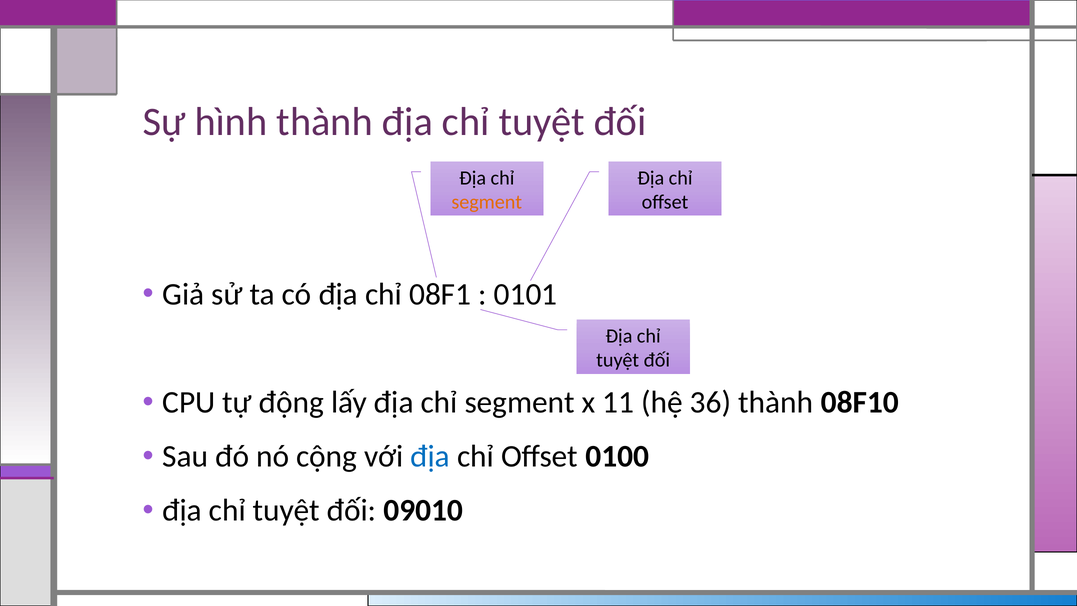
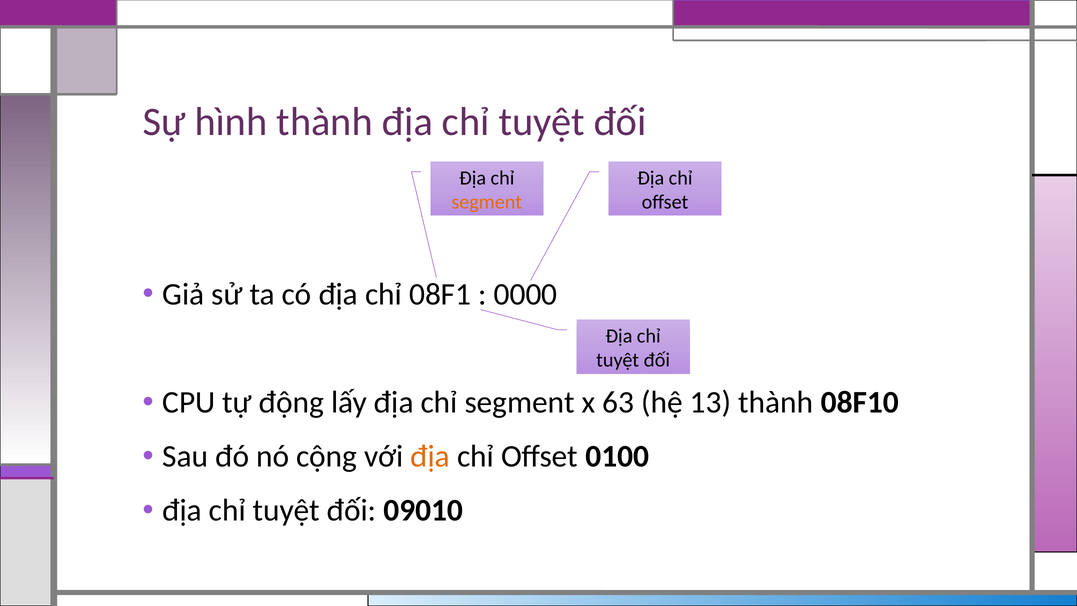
0101: 0101 -> 0000 (526, 294)
11: 11 -> 63 (618, 402)
36: 36 -> 13 (711, 402)
địa colour: blue -> orange (430, 456)
